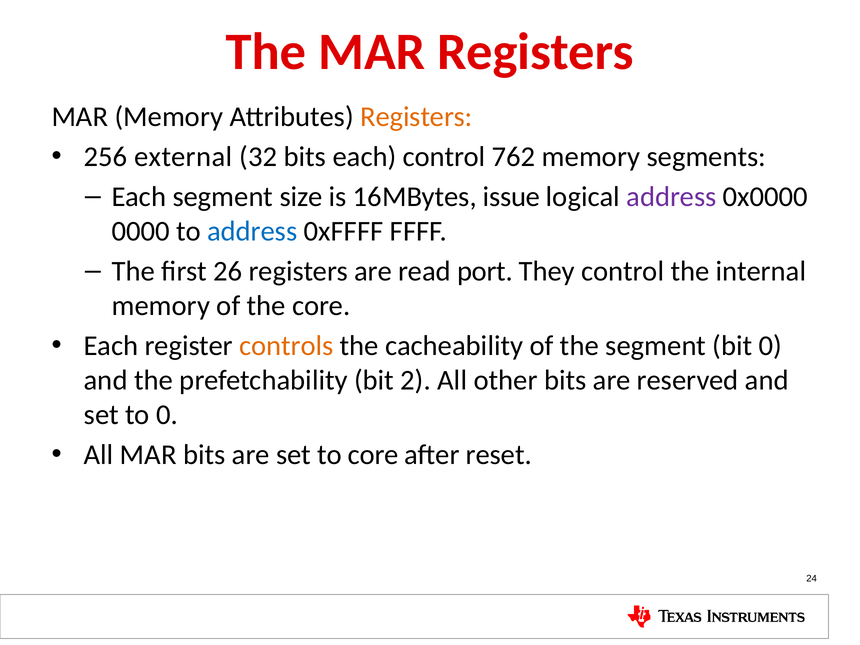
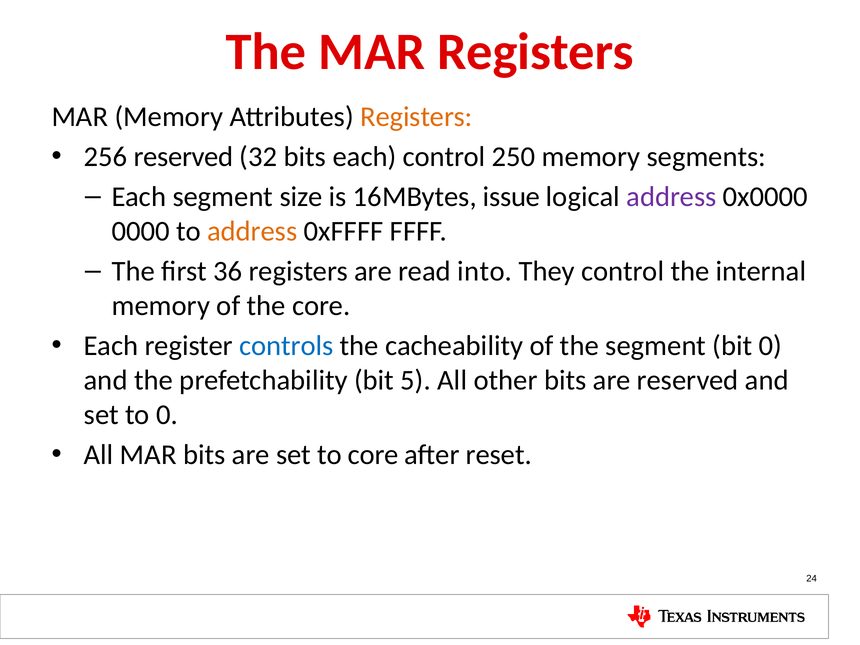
256 external: external -> reserved (184, 157)
762: 762 -> 250 (514, 157)
address colour: blue -> orange (252, 231)
26: 26 -> 36 (228, 271)
port: port -> into (485, 271)
controls colour: orange -> blue (286, 346)
2: 2 -> 5 (416, 380)
